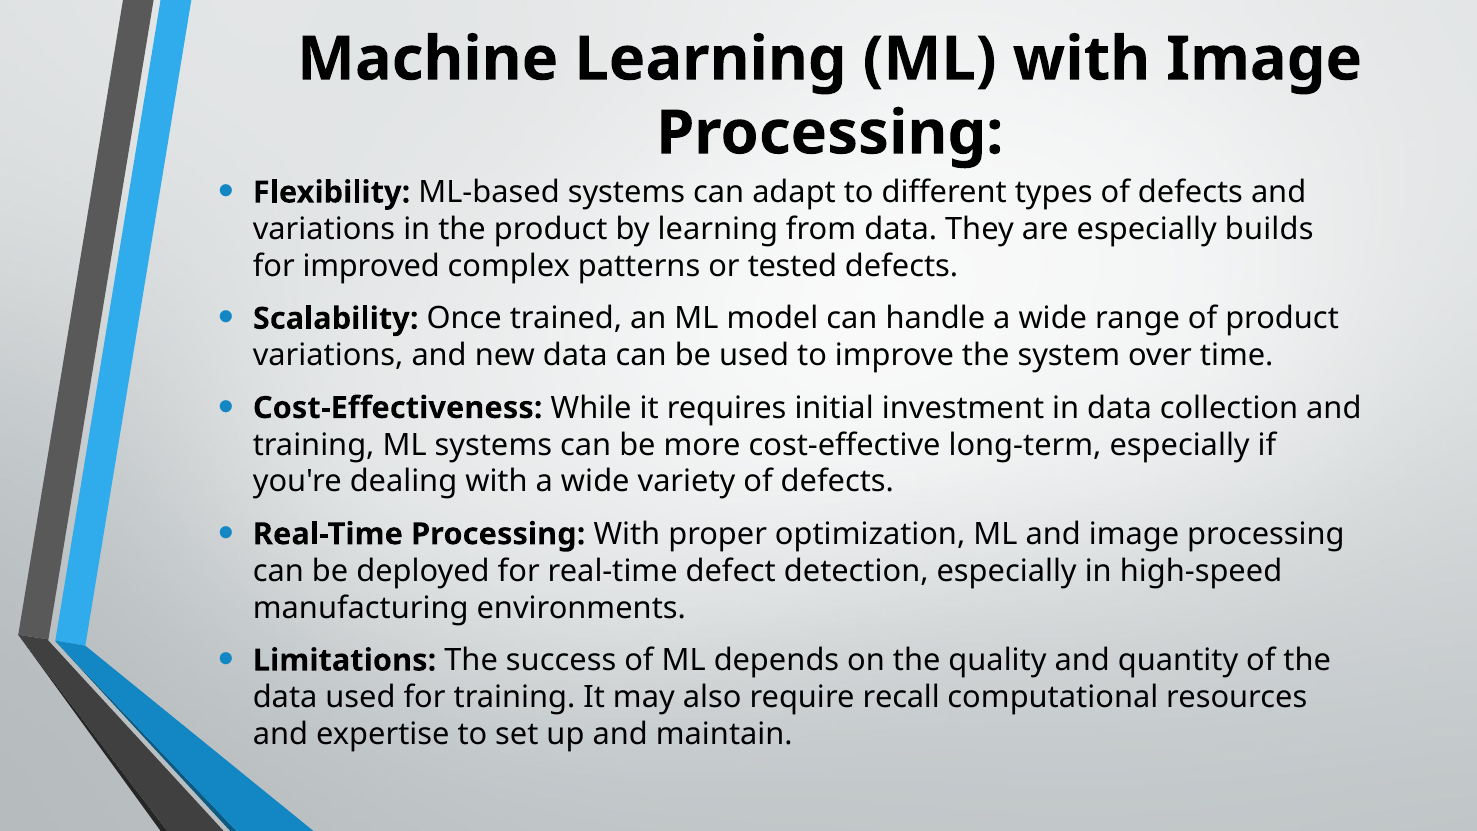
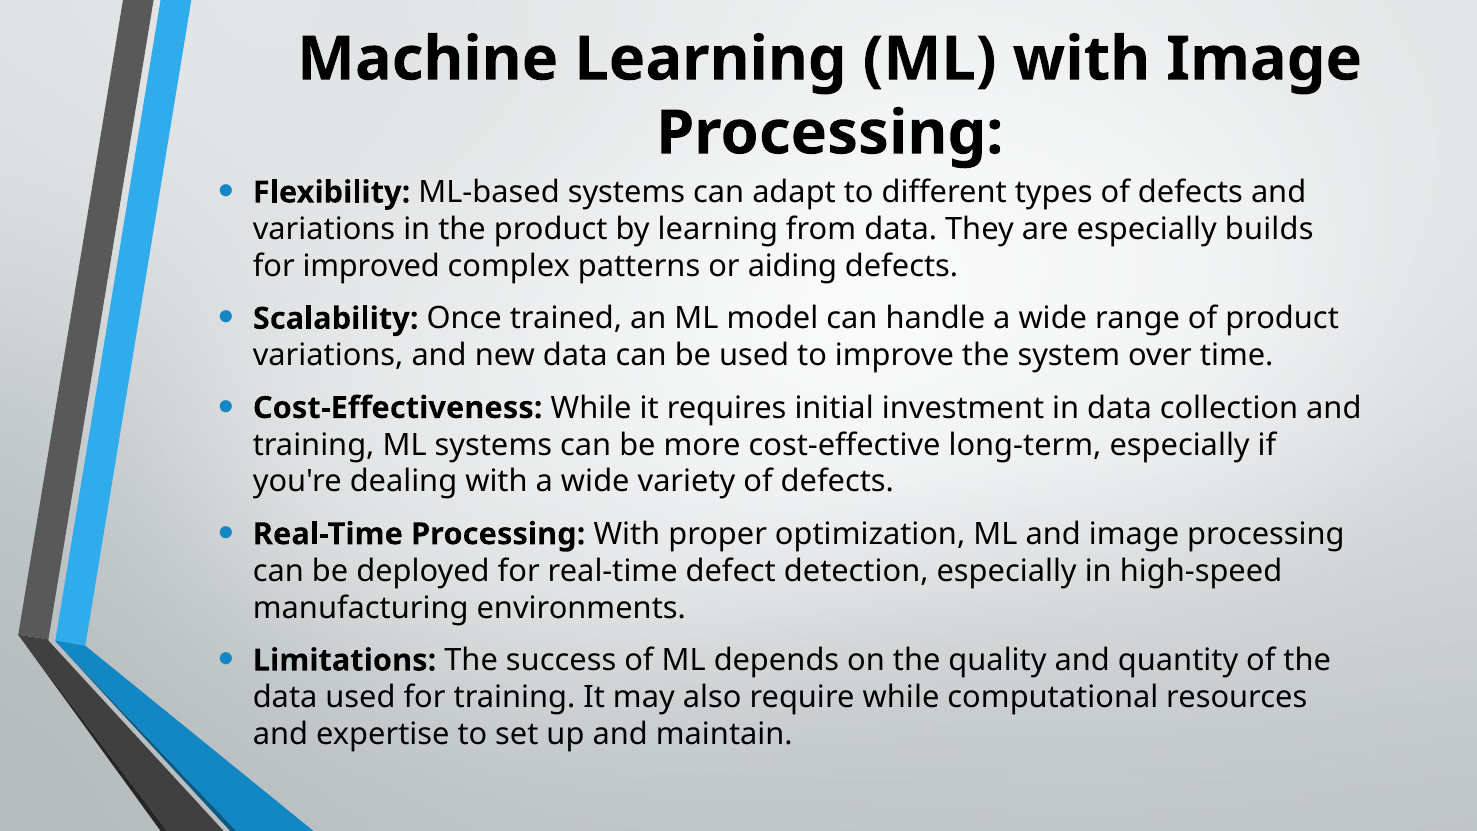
tested: tested -> aiding (792, 266)
require recall: recall -> while (901, 697)
